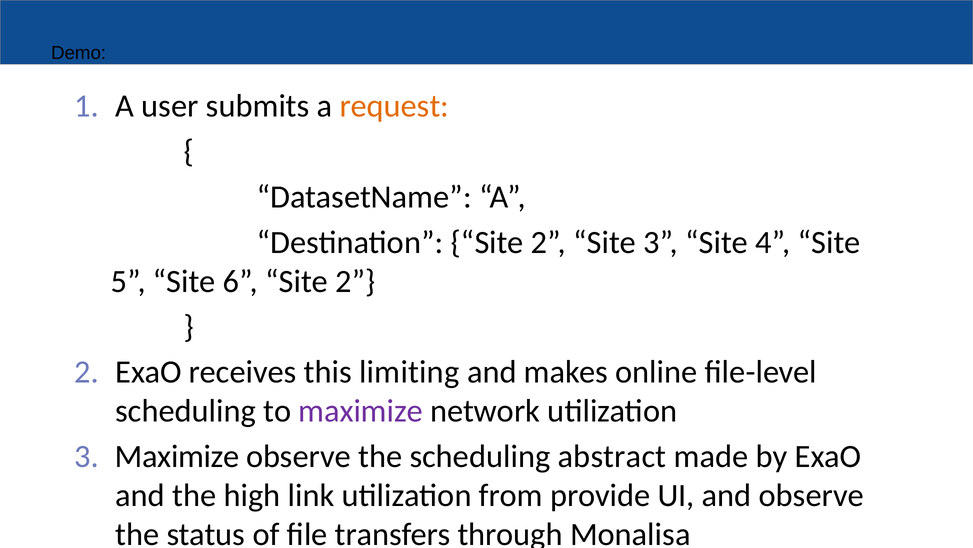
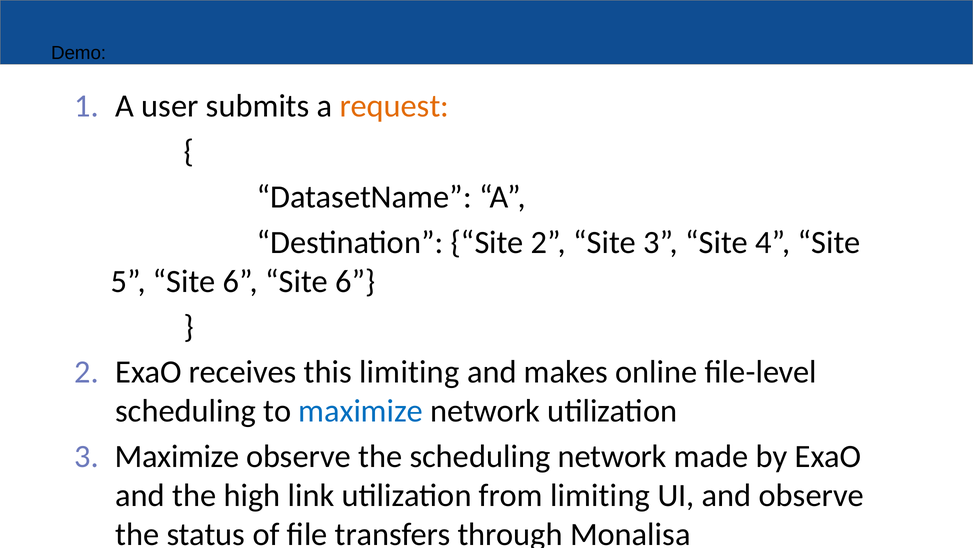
6 Site 2: 2 -> 6 (355, 281)
maximize colour: purple -> blue (361, 411)
scheduling abstract: abstract -> network (612, 456)
from provide: provide -> limiting (600, 495)
